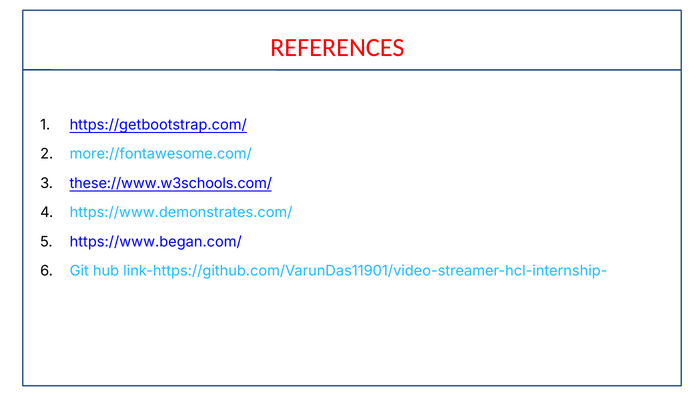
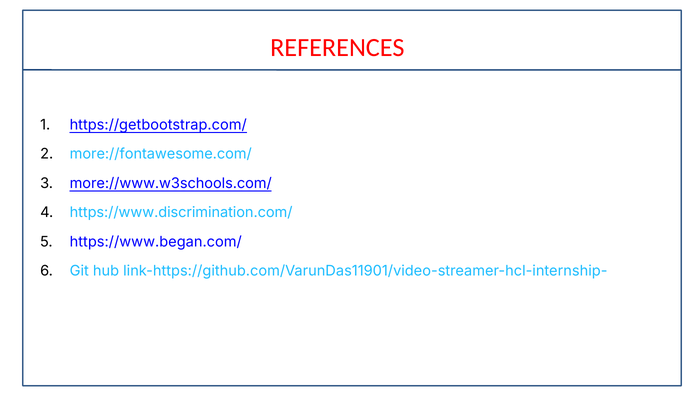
these://www.w3schools.com/: these://www.w3schools.com/ -> more://www.w3schools.com/ (171, 183)
https://www.demonstrates.com/: https://www.demonstrates.com/ -> https://www.discrimination.com/ (181, 213)
